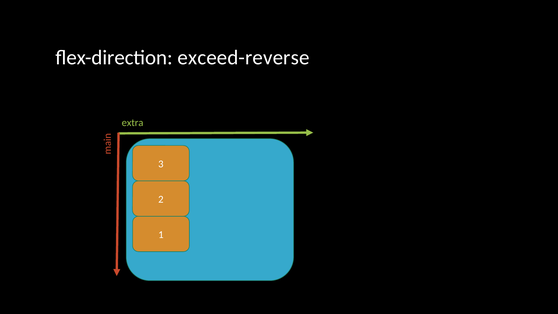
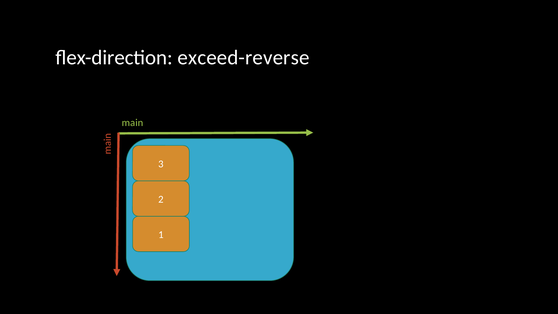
extra: extra -> main (132, 123)
